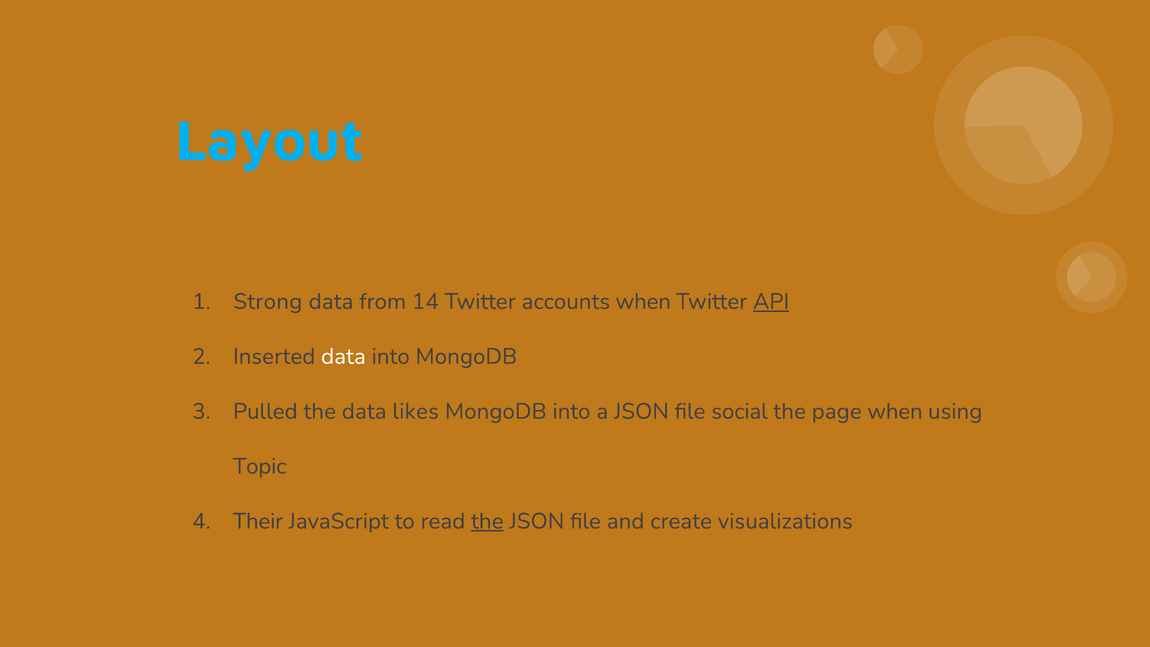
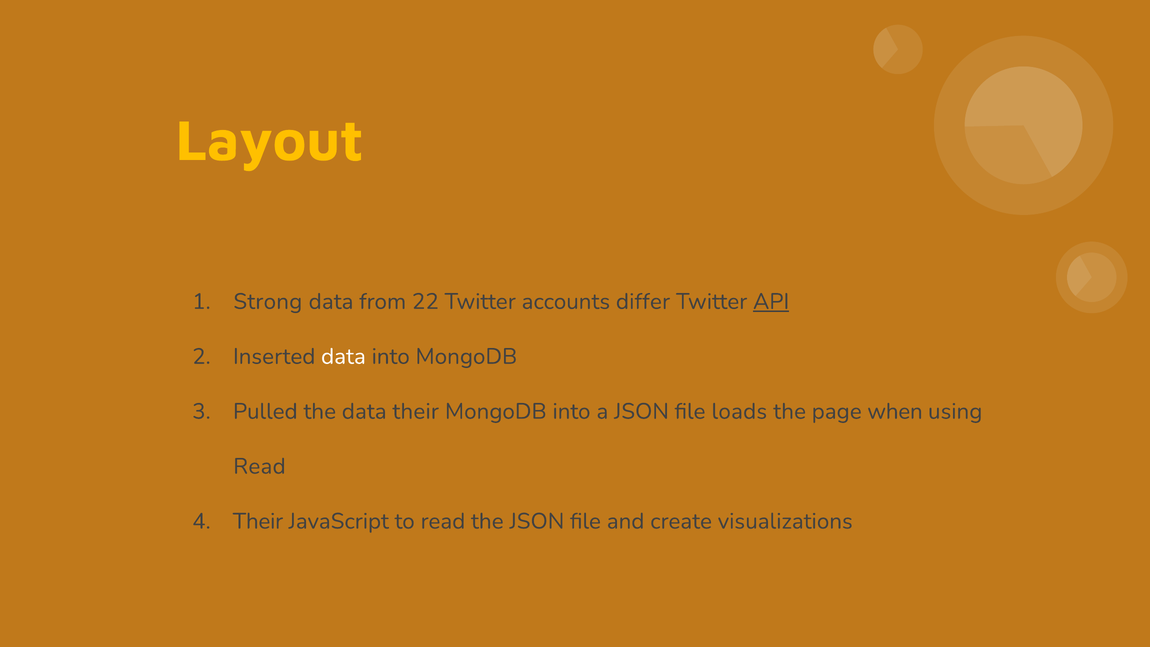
Layout colour: light blue -> yellow (270, 141)
14: 14 -> 22 (425, 301)
accounts when: when -> differ (643, 301)
data likes: likes -> their (416, 411)
social: social -> loads (739, 411)
Topic: Topic -> Read (259, 466)
the underline: present -> none (487, 521)
